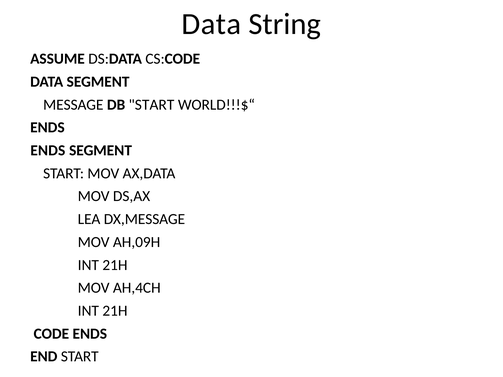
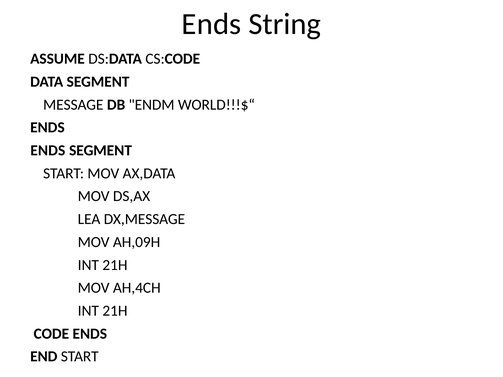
Data: Data -> Ends (211, 24)
DB START: START -> ENDM (152, 105)
